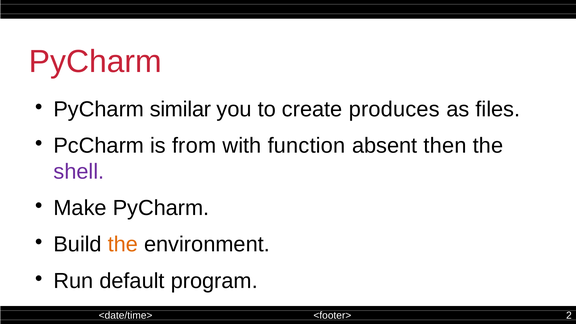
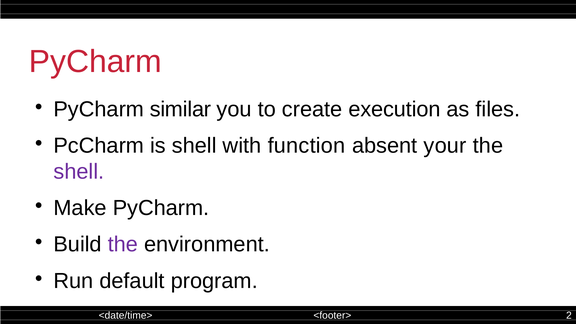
produces: produces -> execution (394, 109)
is from: from -> shell (194, 146)
then: then -> your (445, 146)
the colour: orange -> purple (123, 244)
